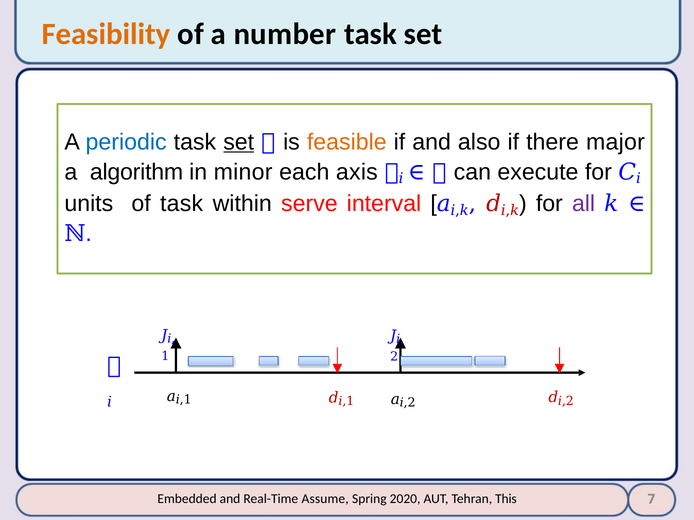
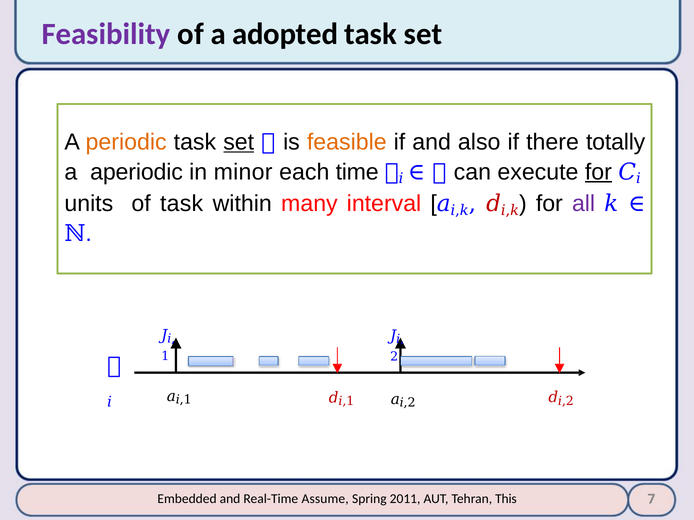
Feasibility colour: orange -> purple (106, 34)
number: number -> adopted (285, 34)
periodic colour: blue -> orange (126, 142)
major: major -> totally (616, 142)
algorithm: algorithm -> aperiodic (137, 172)
axis: axis -> time (357, 172)
for underline: none -> present (598, 172)
serve: serve -> many (309, 204)
2020: 2020 -> 2011 (405, 499)
